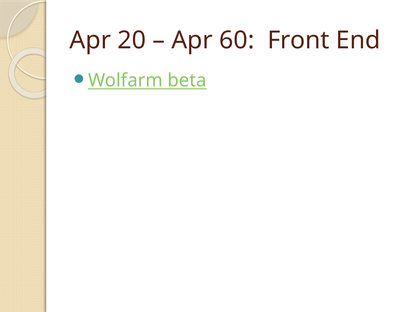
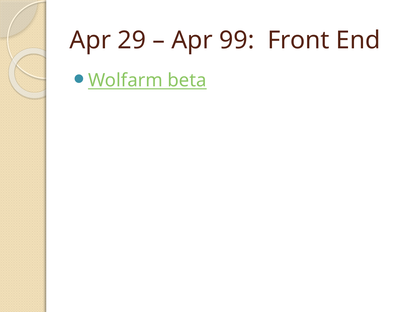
20: 20 -> 29 (132, 40)
60: 60 -> 99 (237, 40)
